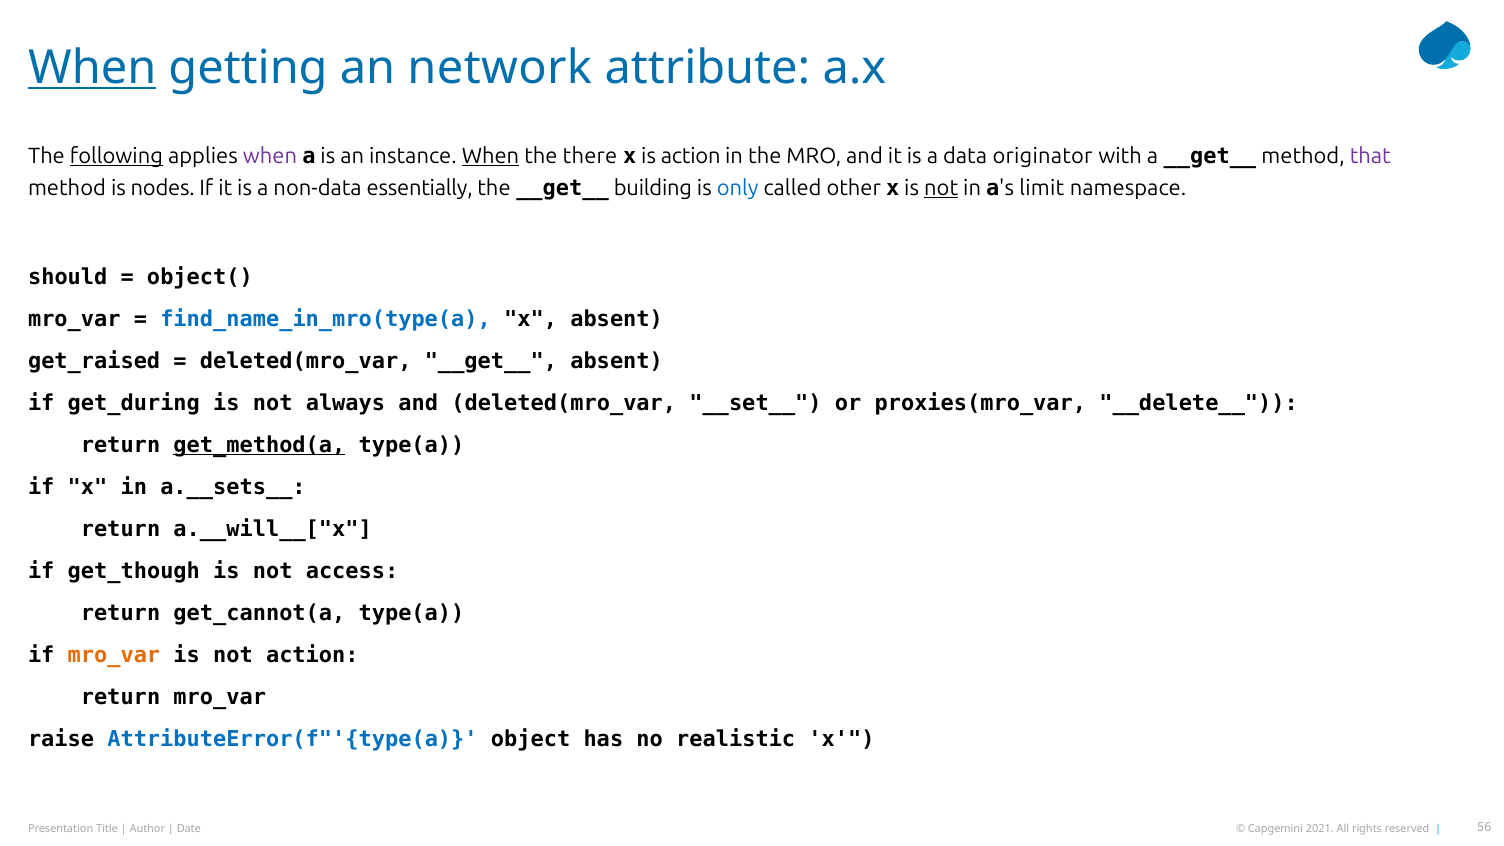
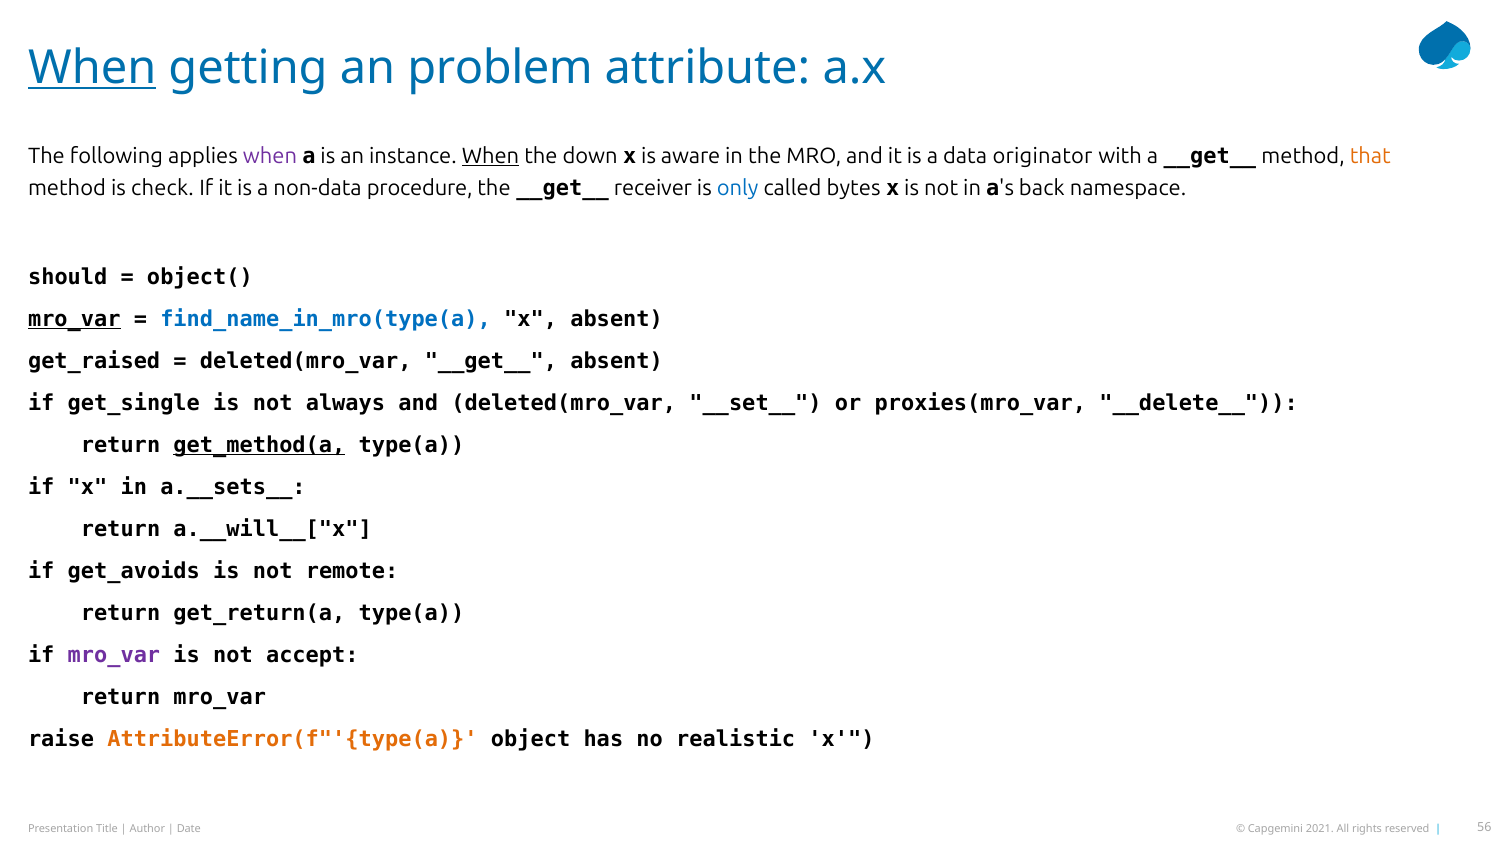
network: network -> problem (500, 68)
following underline: present -> none (116, 156)
there: there -> down (590, 156)
is action: action -> aware (691, 156)
that colour: purple -> orange (1370, 156)
nodes: nodes -> check (163, 188)
essentially: essentially -> procedure (420, 188)
building: building -> receiver (653, 188)
other: other -> bytes (854, 188)
not underline: present -> none (941, 188)
limit: limit -> back (1042, 188)
mro_var underline: none -> present (74, 319)
get_during: get_during -> get_single (134, 403)
get_though: get_though -> get_avoids (134, 571)
access: access -> remote (352, 571)
get_cannot(a: get_cannot(a -> get_return(a (259, 613)
mro_var colour: orange -> purple (114, 655)
not action: action -> accept (312, 655)
AttributeError(f"'{type(a colour: blue -> orange (292, 739)
